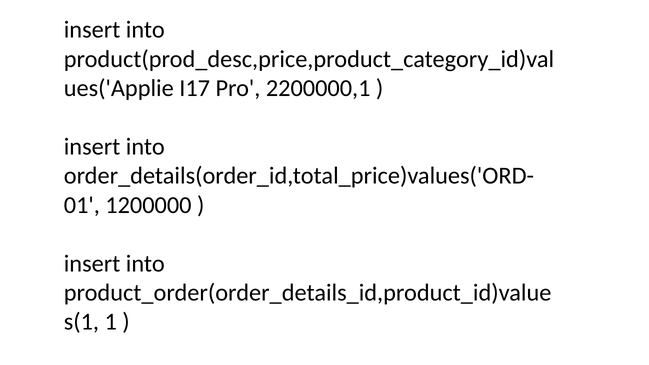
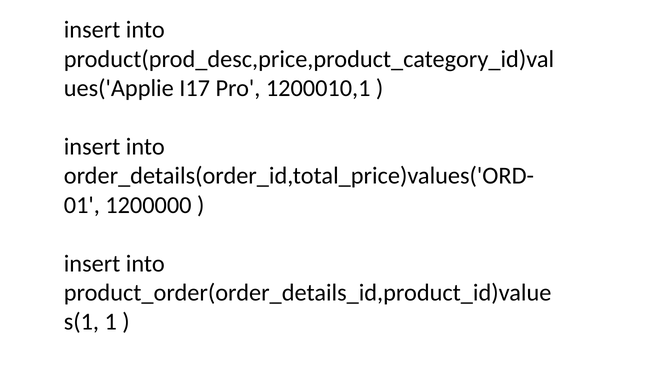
2200000,1: 2200000,1 -> 1200010,1 (318, 88)
